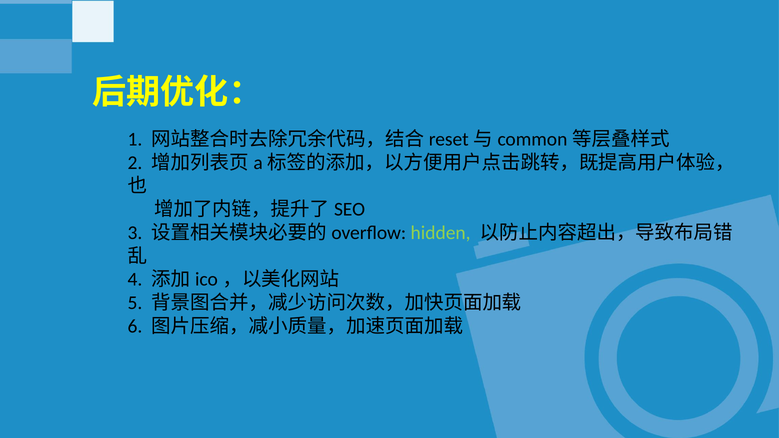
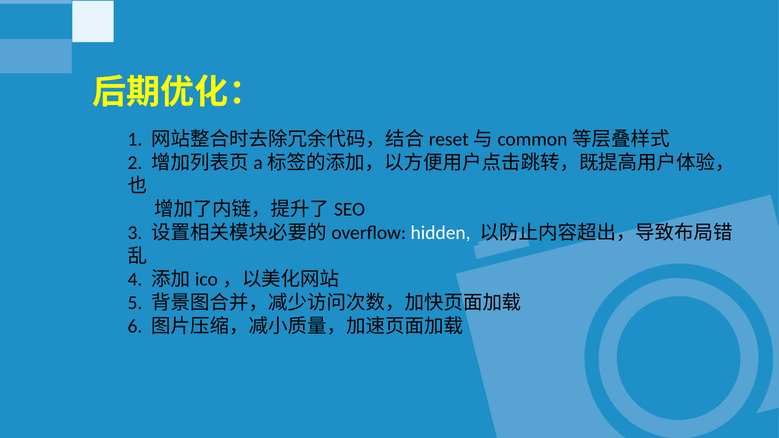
hidden colour: light green -> white (441, 233)
